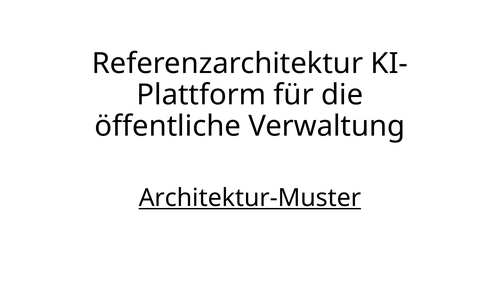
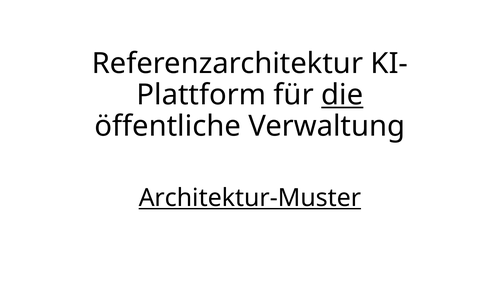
die underline: none -> present (342, 95)
